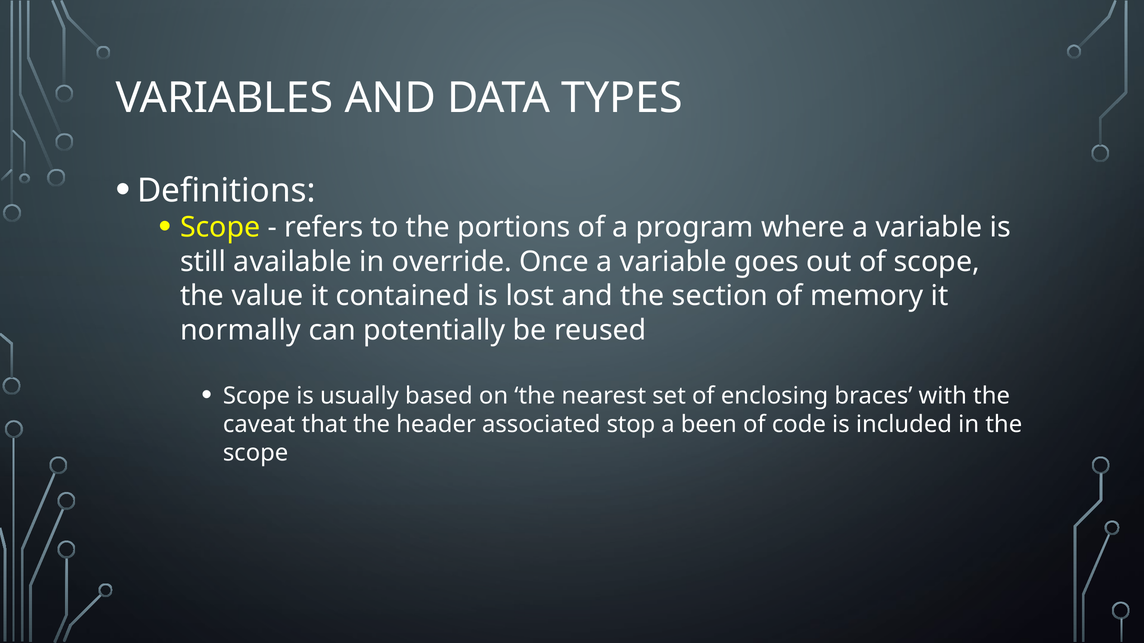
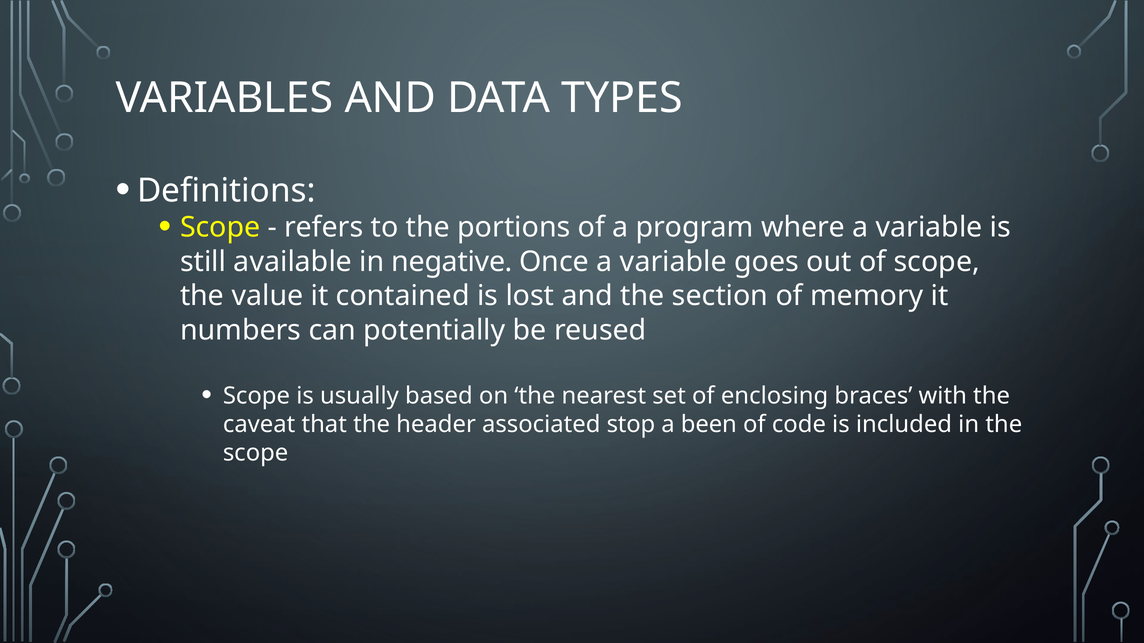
override: override -> negative (452, 262)
normally: normally -> numbers (241, 330)
